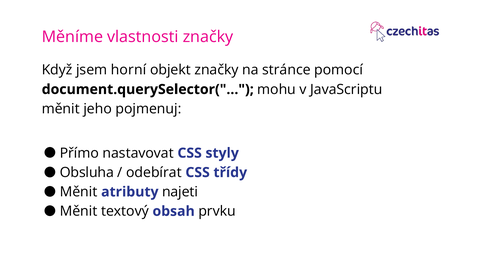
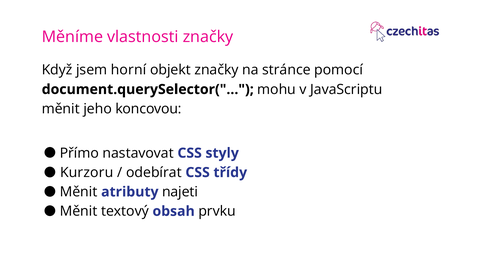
pojmenuj: pojmenuj -> koncovou (149, 109)
Obsluha: Obsluha -> Kurzoru (87, 173)
